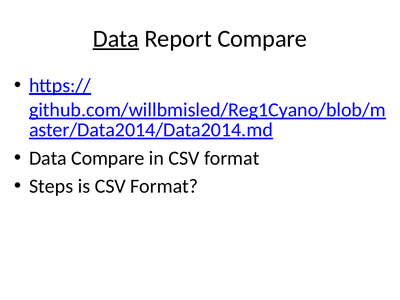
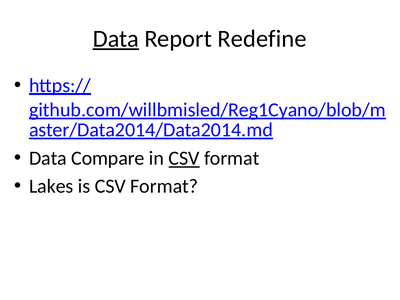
Report Compare: Compare -> Redefine (262, 39)
CSV underline: none -> present (184, 158)
Steps: Steps -> Lakes (51, 186)
